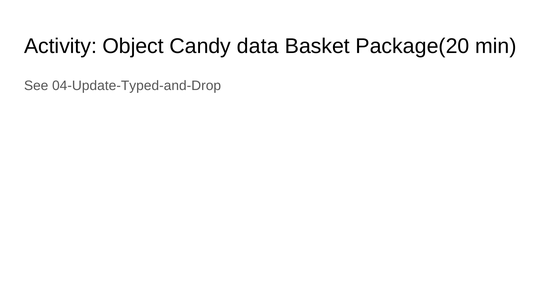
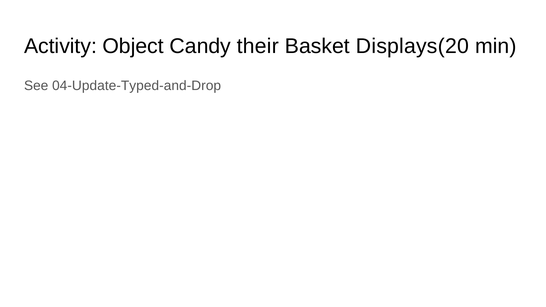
data: data -> their (258, 46)
Package(20: Package(20 -> Displays(20 (412, 46)
